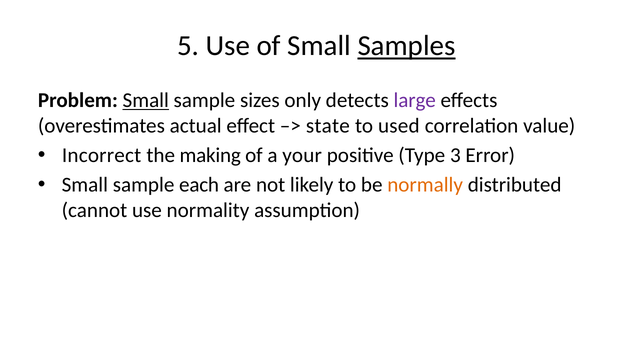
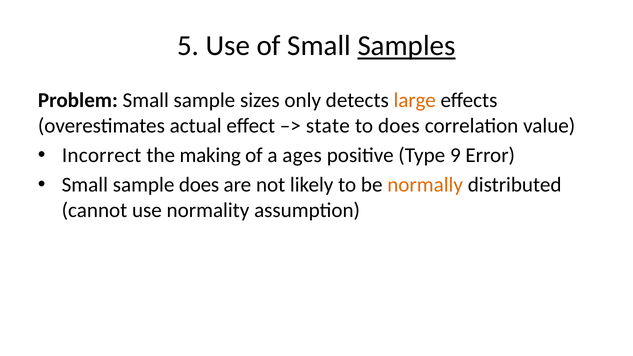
Small underline: present -> none (146, 100)
large colour: purple -> orange (415, 100)
to used: used -> does (399, 126)
your: your -> ages (302, 155)
3: 3 -> 9 (455, 155)
sample each: each -> does (199, 185)
